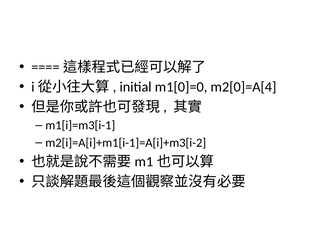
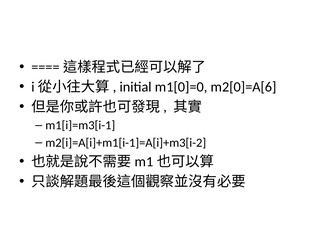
m2[0]=A[4: m2[0]=A[4 -> m2[0]=A[6 (244, 87)
